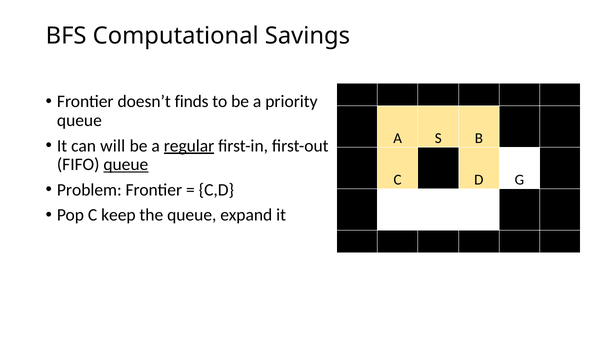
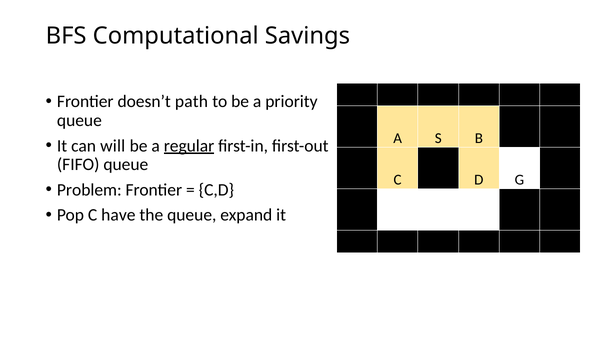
finds: finds -> path (191, 101)
queue underline: present -> none (126, 164)
keep: keep -> have (118, 215)
